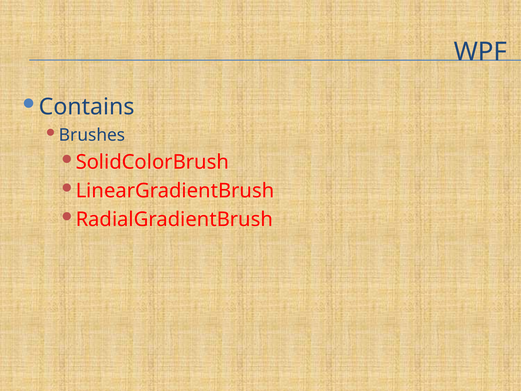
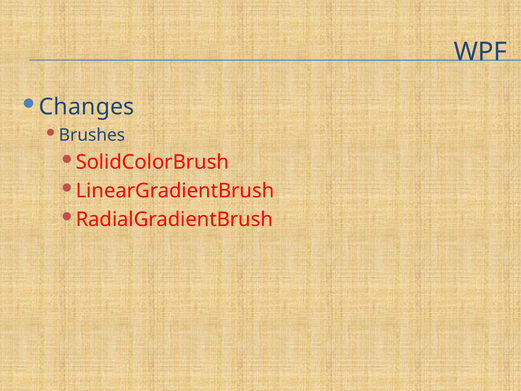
Contains: Contains -> Changes (87, 107)
